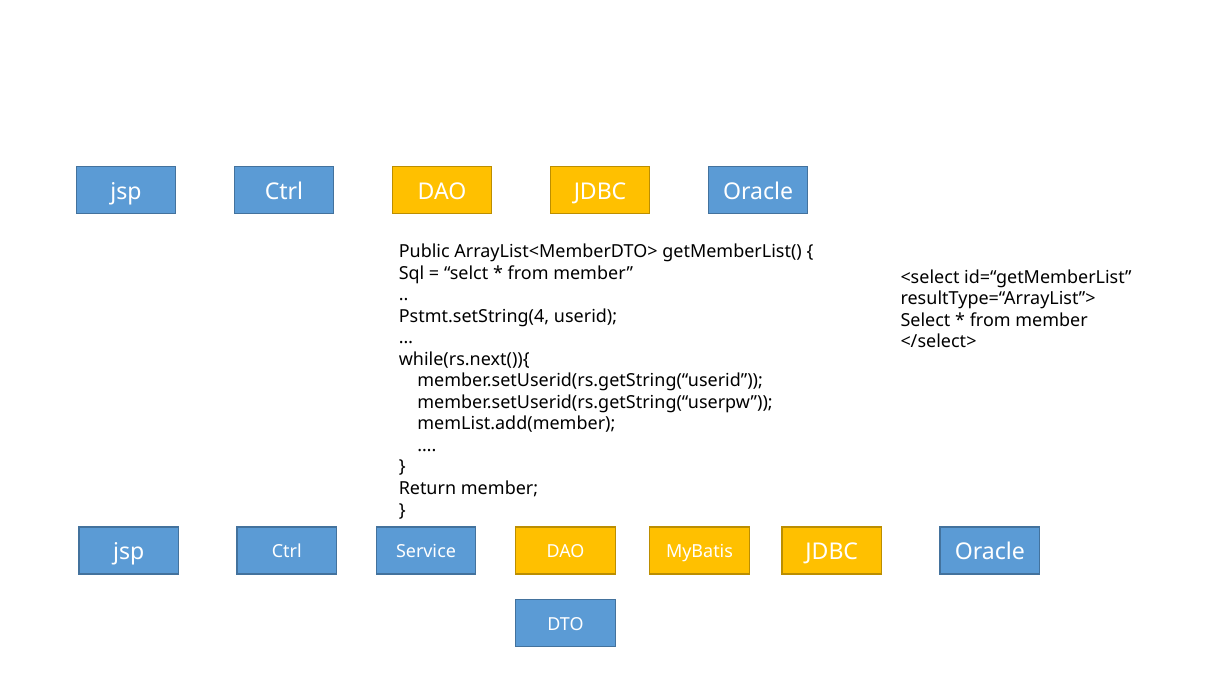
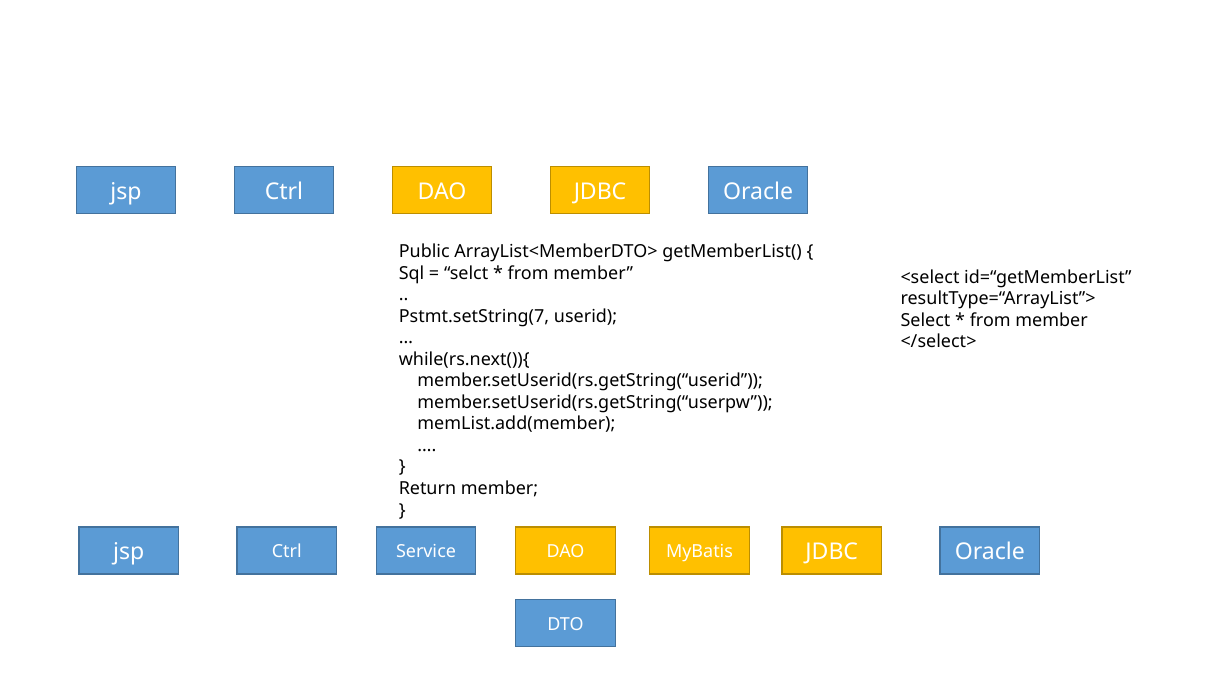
Pstmt.setString(4: Pstmt.setString(4 -> Pstmt.setString(7 (474, 316)
